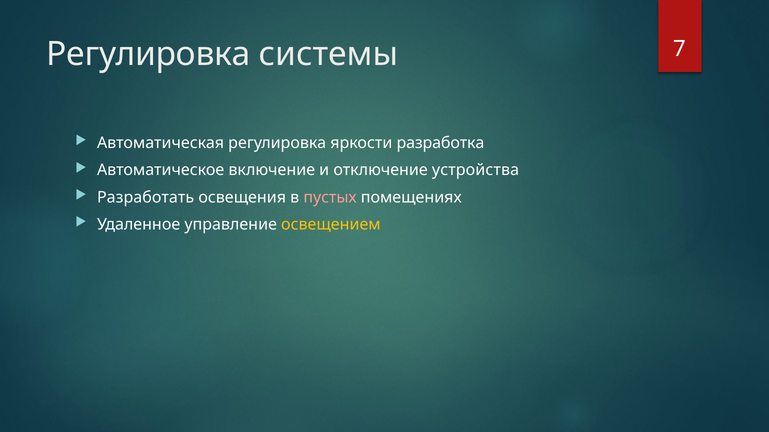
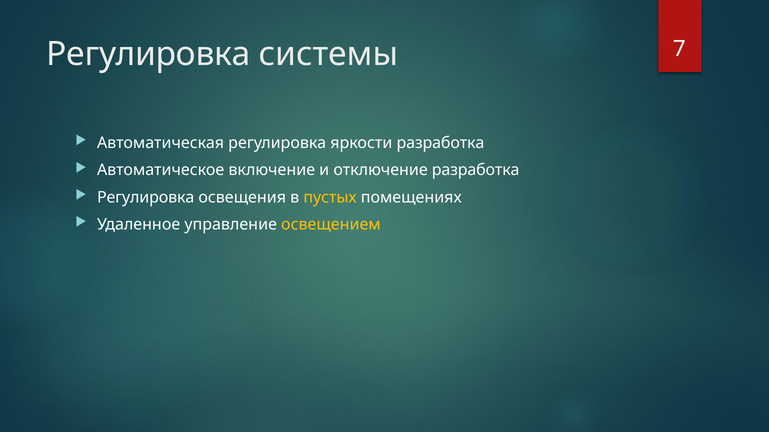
отключение устройства: устройства -> разработка (476, 170)
Разработать: Разработать -> Регулировка (146, 198)
пустых colour: pink -> yellow (330, 198)
